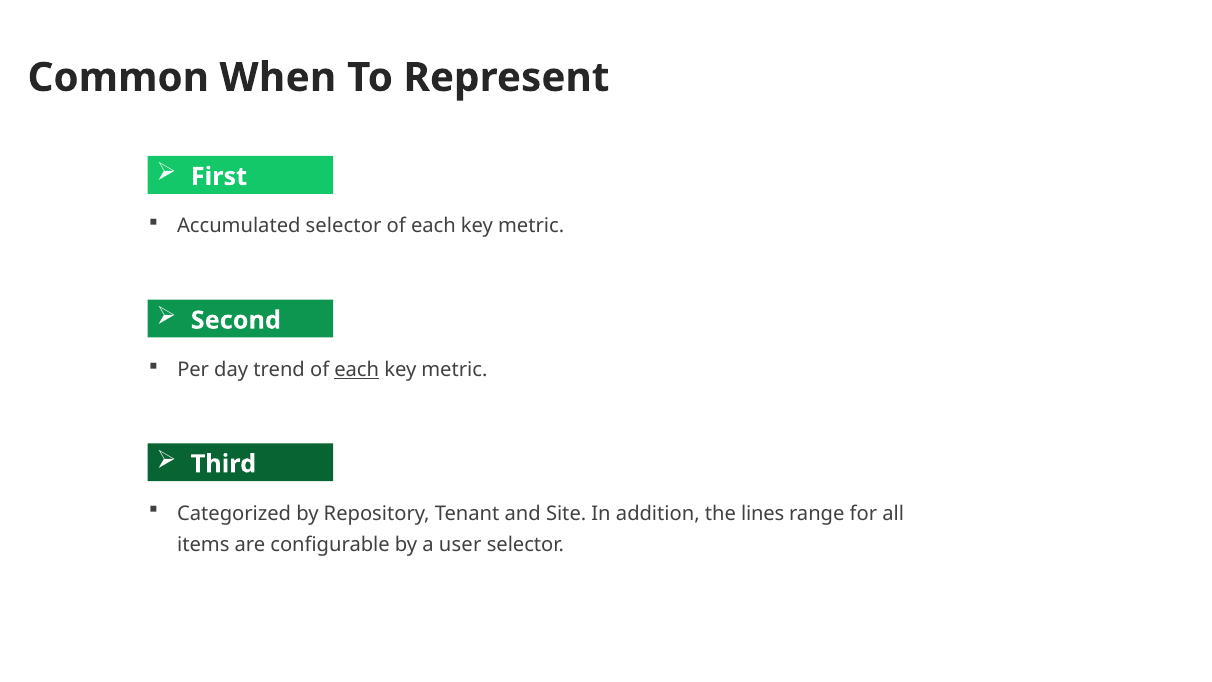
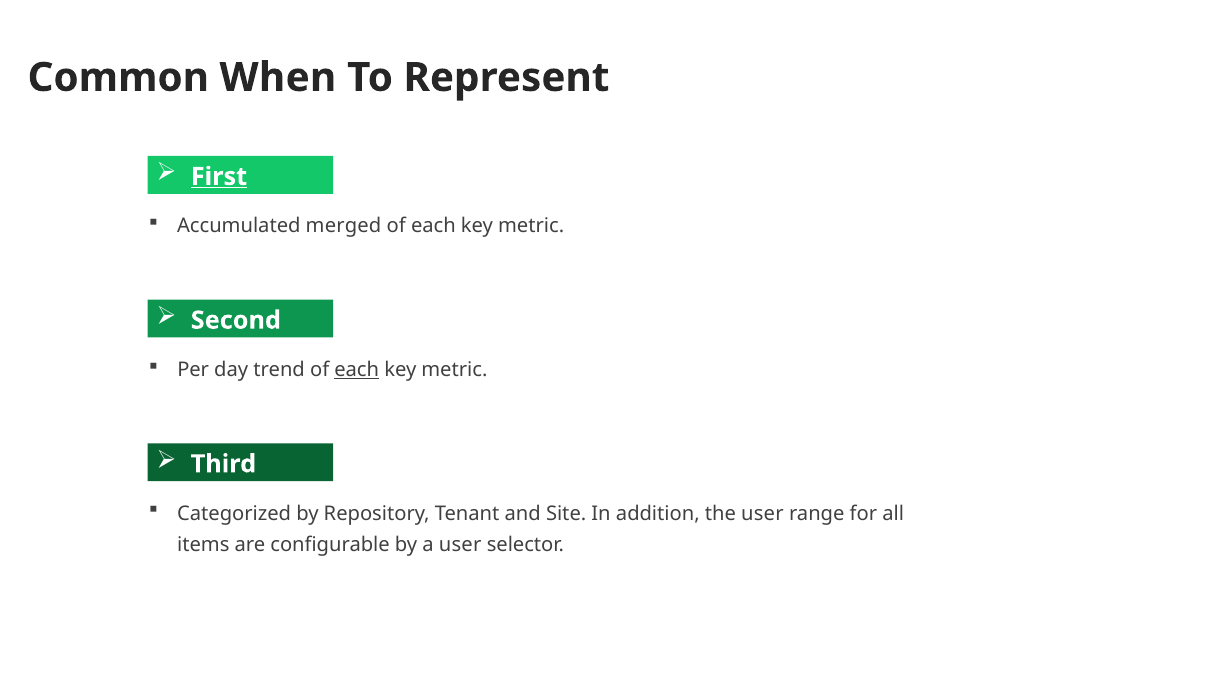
First underline: none -> present (219, 177)
Accumulated selector: selector -> merged (344, 226)
the lines: lines -> user (762, 513)
